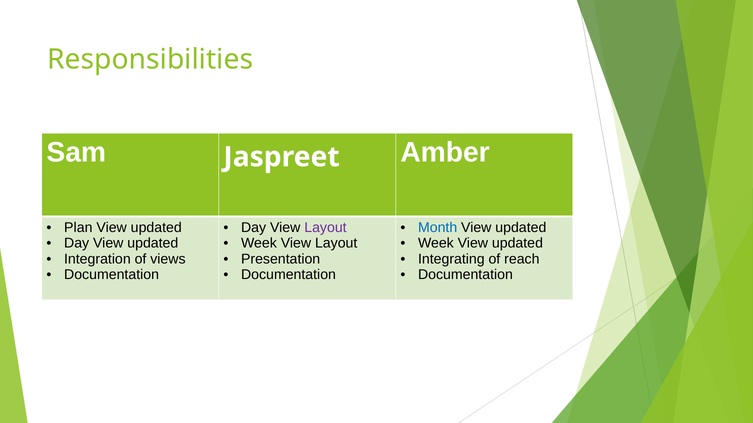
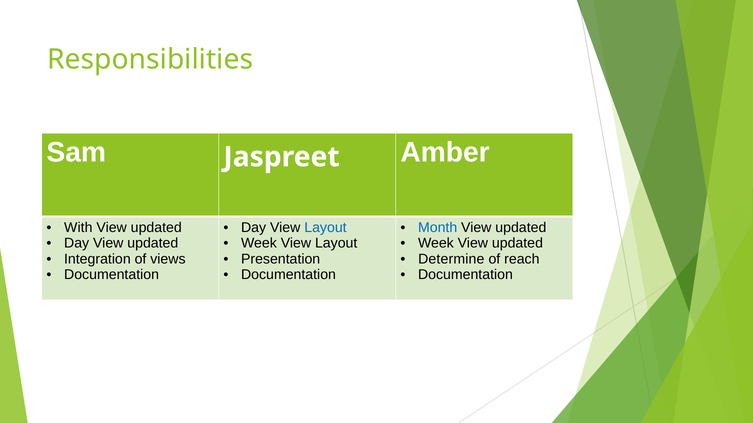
Plan: Plan -> With (78, 228)
Layout colour: purple -> blue (325, 228)
Integrating: Integrating -> Determine (451, 259)
